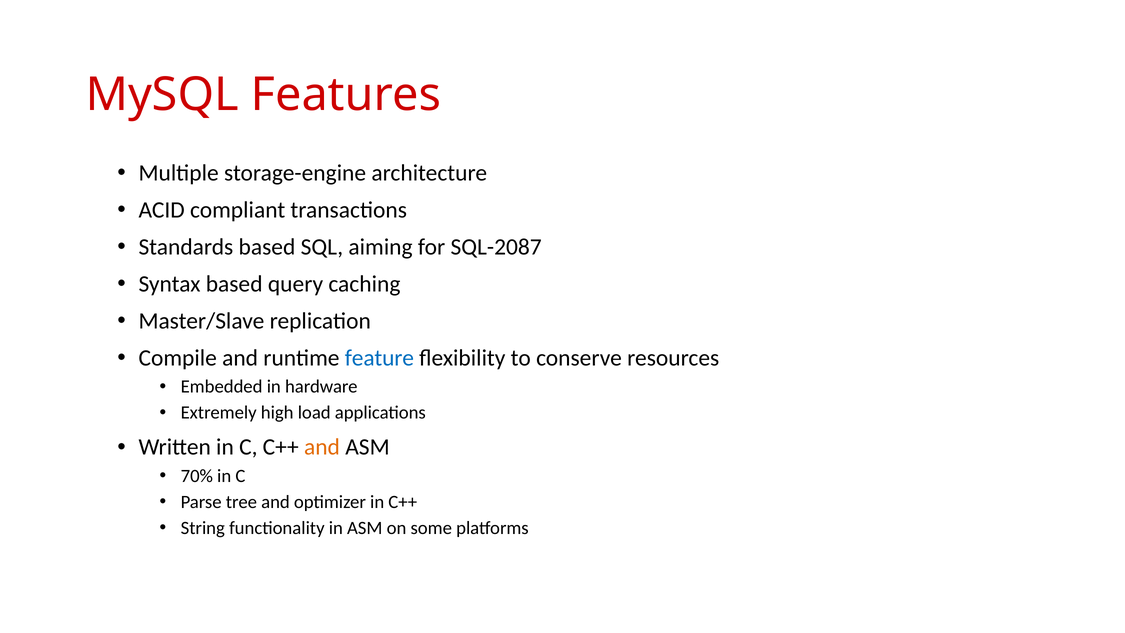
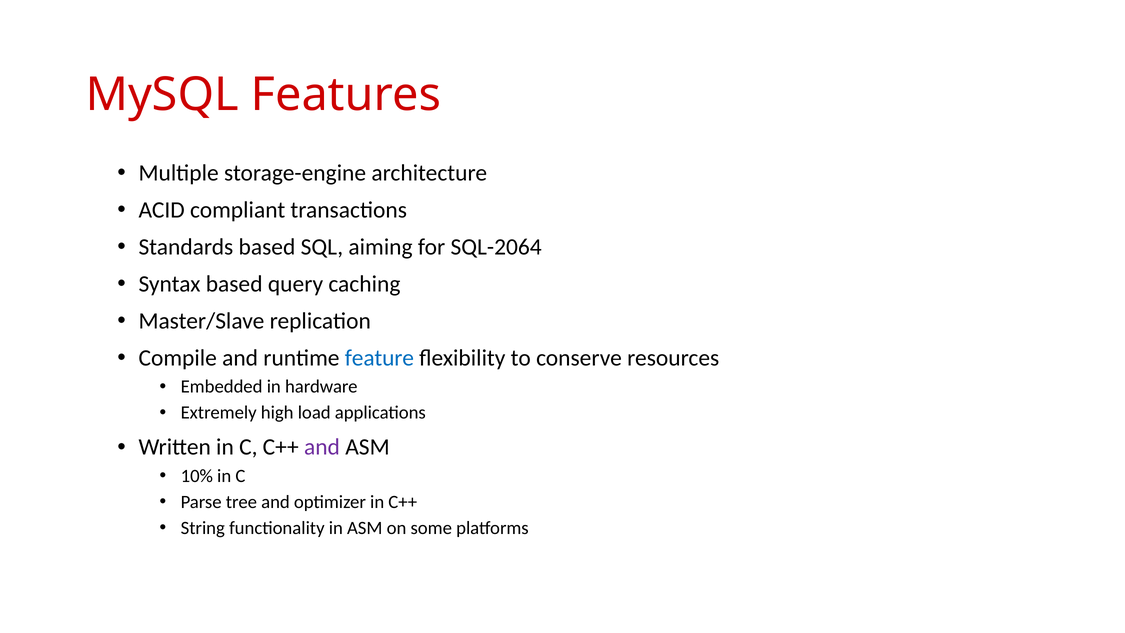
SQL-2087: SQL-2087 -> SQL-2064 (496, 247)
and colour: orange -> purple (322, 447)
70%: 70% -> 10% (197, 476)
